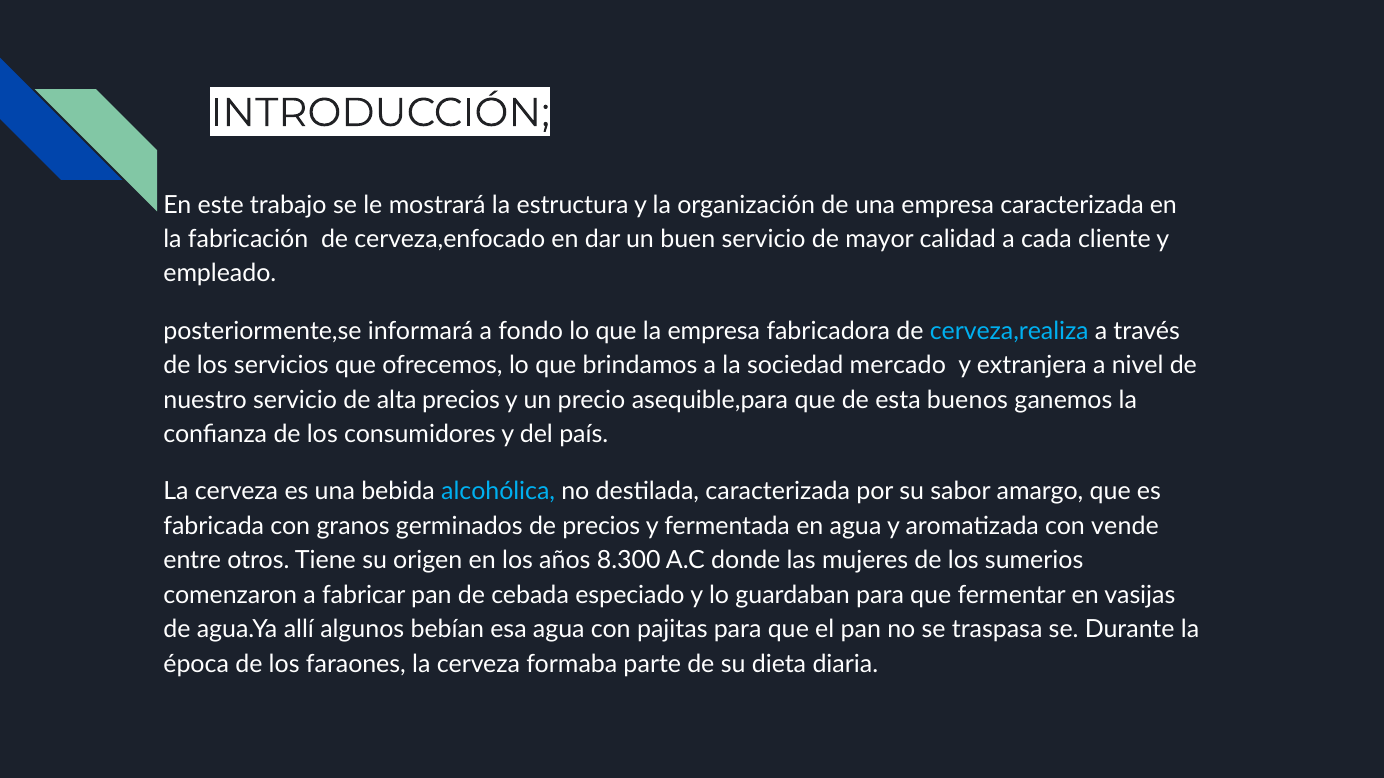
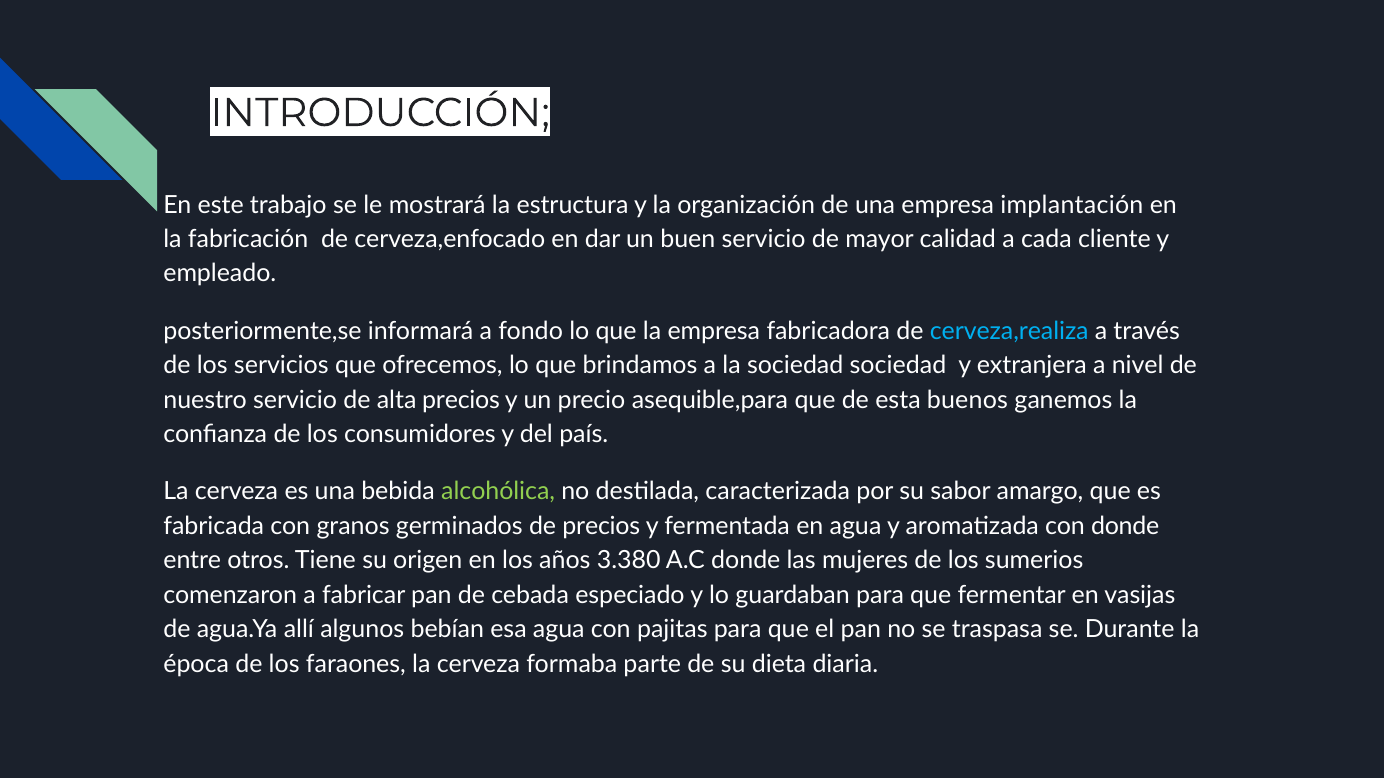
empresa caracterizada: caracterizada -> implantación (1072, 205)
sociedad mercado: mercado -> sociedad (898, 366)
alcohólica colour: light blue -> light green (498, 492)
con vende: vende -> donde (1125, 526)
8.300: 8.300 -> 3.380 (629, 561)
